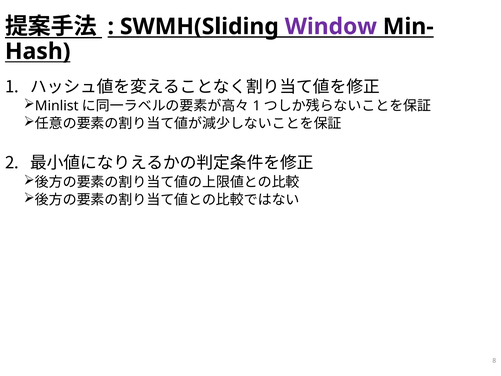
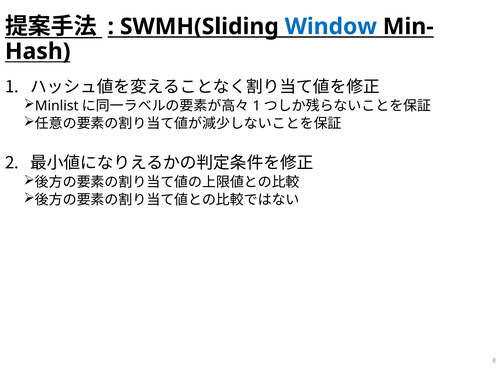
Window colour: purple -> blue (331, 27)
